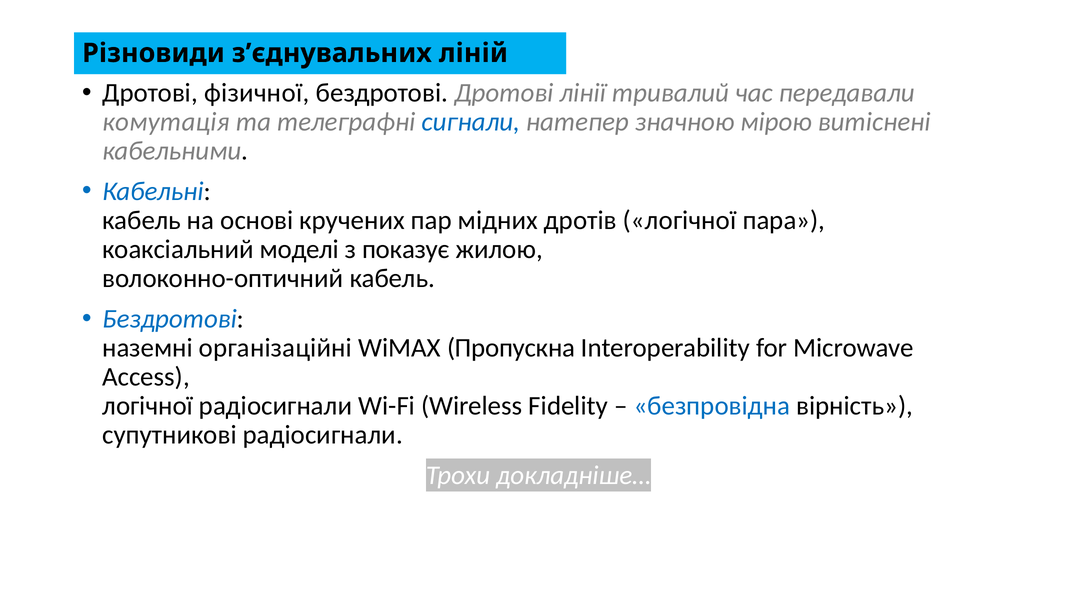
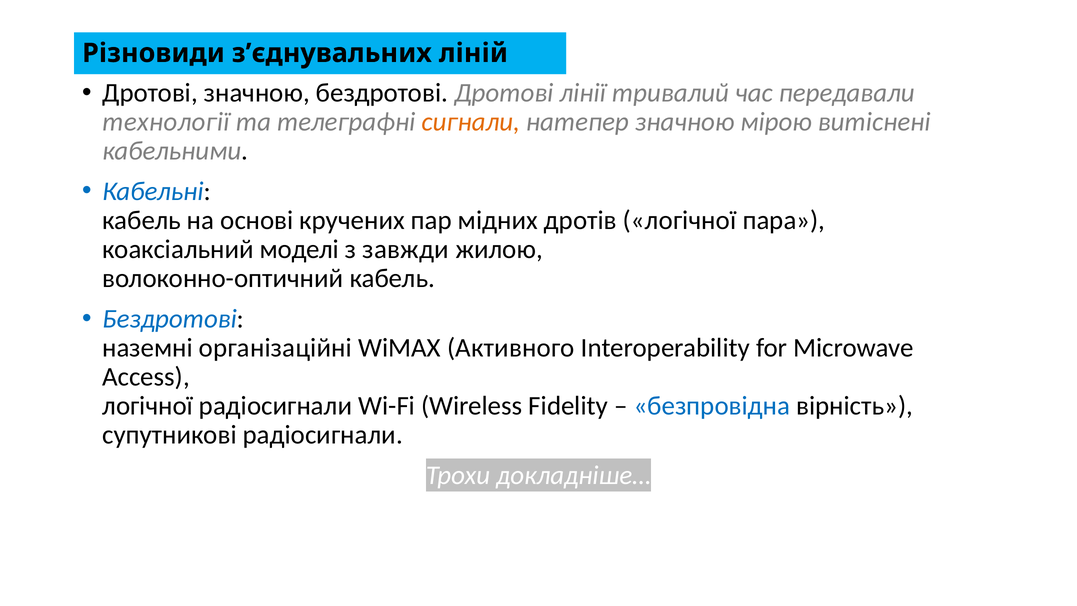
Дротові фізичної: фізичної -> значною (257, 93)
комутація: комутація -> технології (166, 122)
сигнали colour: blue -> orange (471, 122)
показує: показує -> завжди (406, 249)
Пропускна: Пропускна -> Активного (511, 348)
